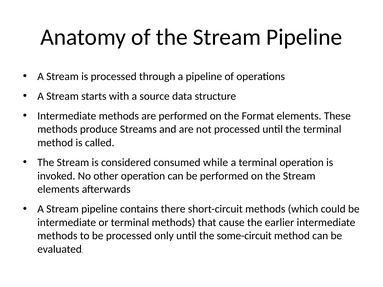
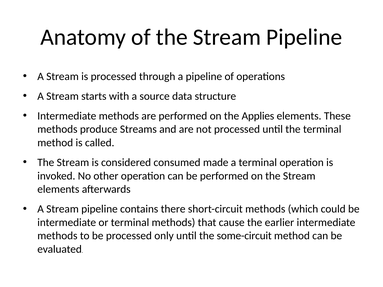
Format: Format -> Applies (258, 116)
while: while -> made (216, 163)
